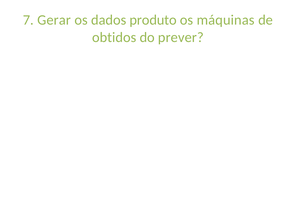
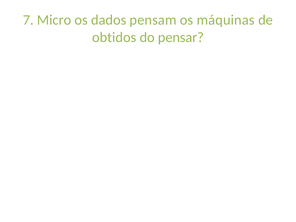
Gerar: Gerar -> Micro (54, 20)
produto: produto -> pensam (153, 20)
prever: prever -> pensar (181, 37)
